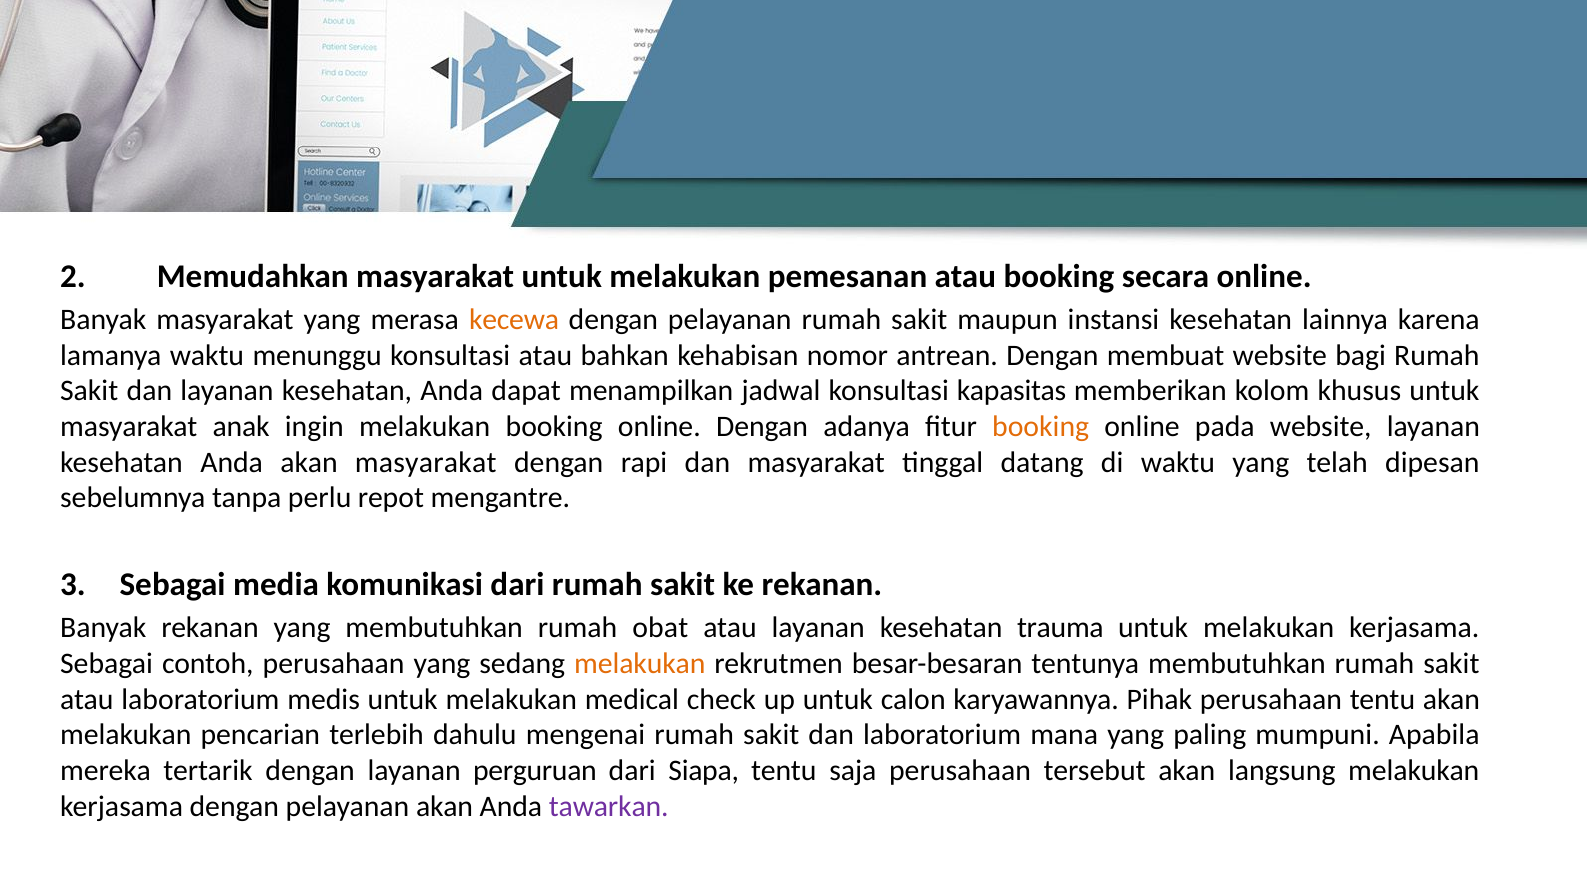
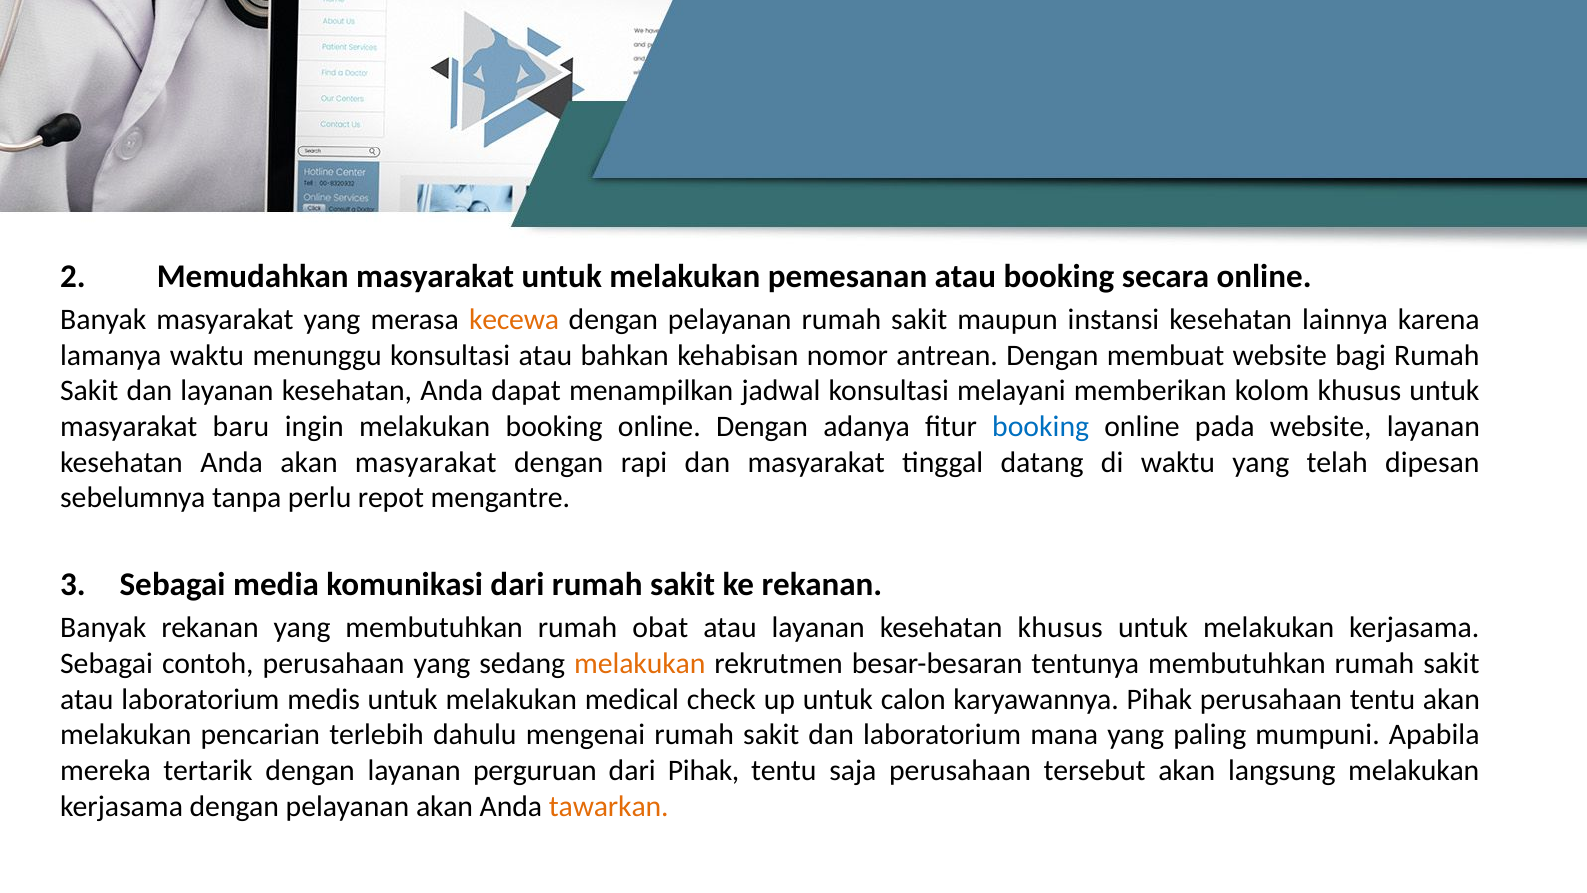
kapasitas: kapasitas -> melayani (1011, 391)
anak: anak -> baru (241, 427)
booking colour: orange -> blue (1041, 427)
kesehatan trauma: trauma -> khusus (1060, 628)
dari Siapa: Siapa -> Pihak (704, 770)
tawarkan colour: purple -> orange (609, 806)
